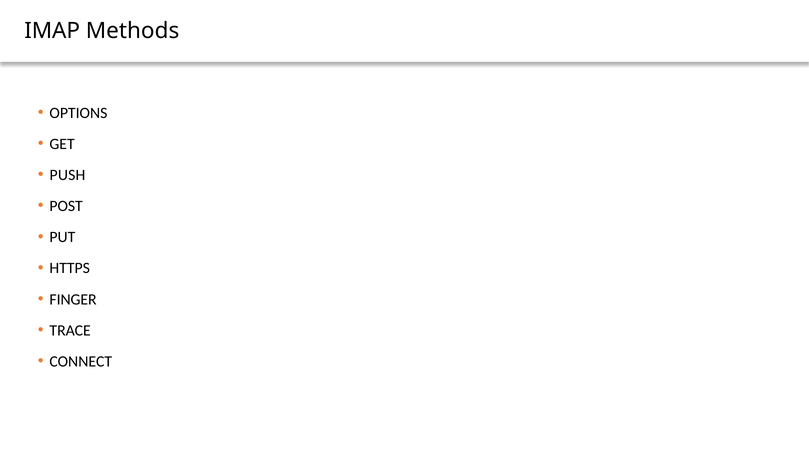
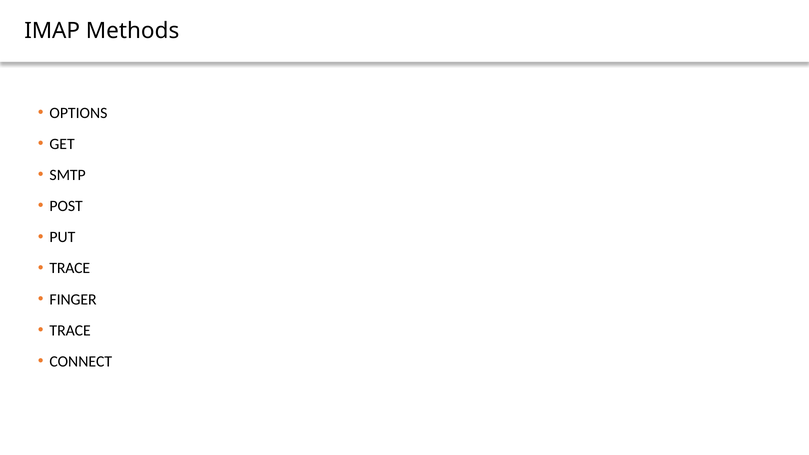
PUSH: PUSH -> SMTP (68, 175)
HTTPS: HTTPS -> TRACE (70, 268)
